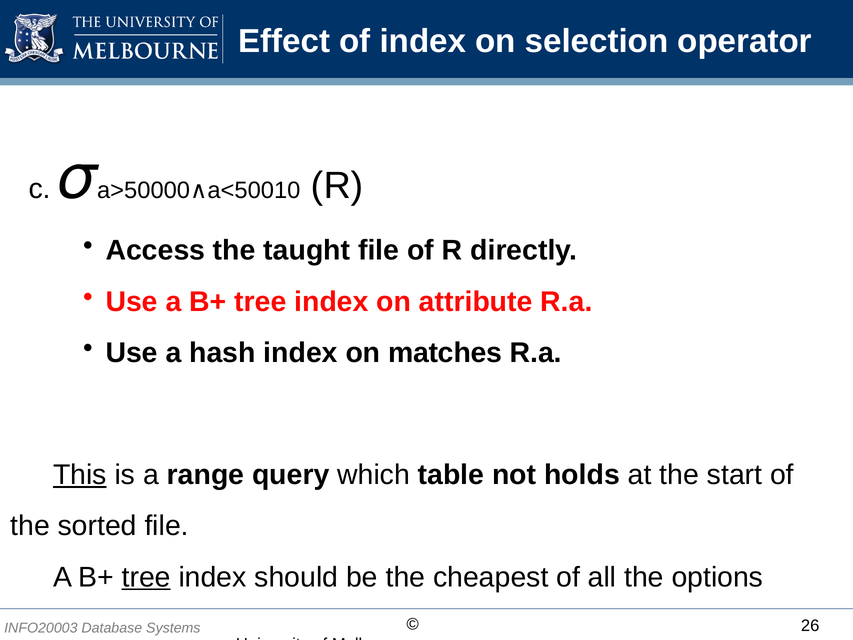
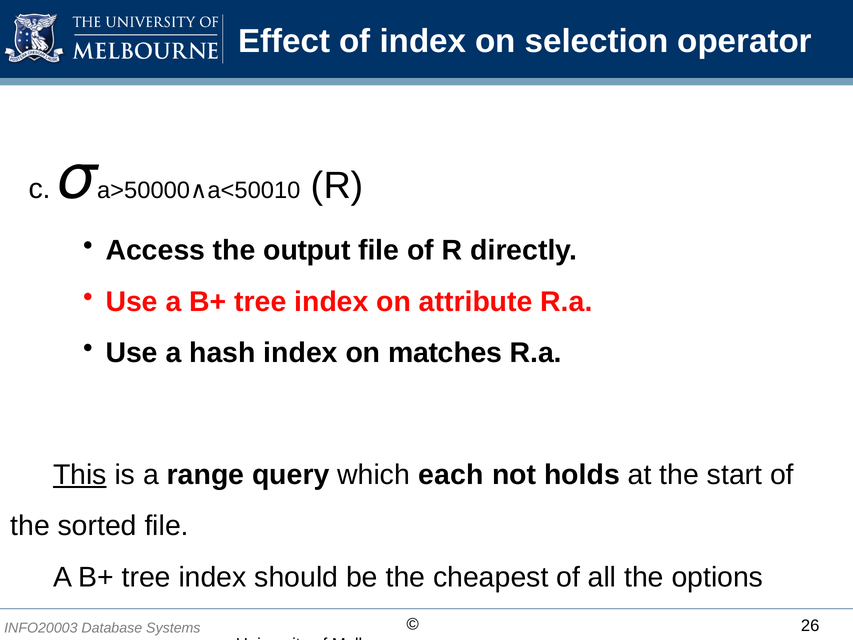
taught: taught -> output (307, 251)
table: table -> each (451, 475)
tree underline: present -> none (146, 577)
